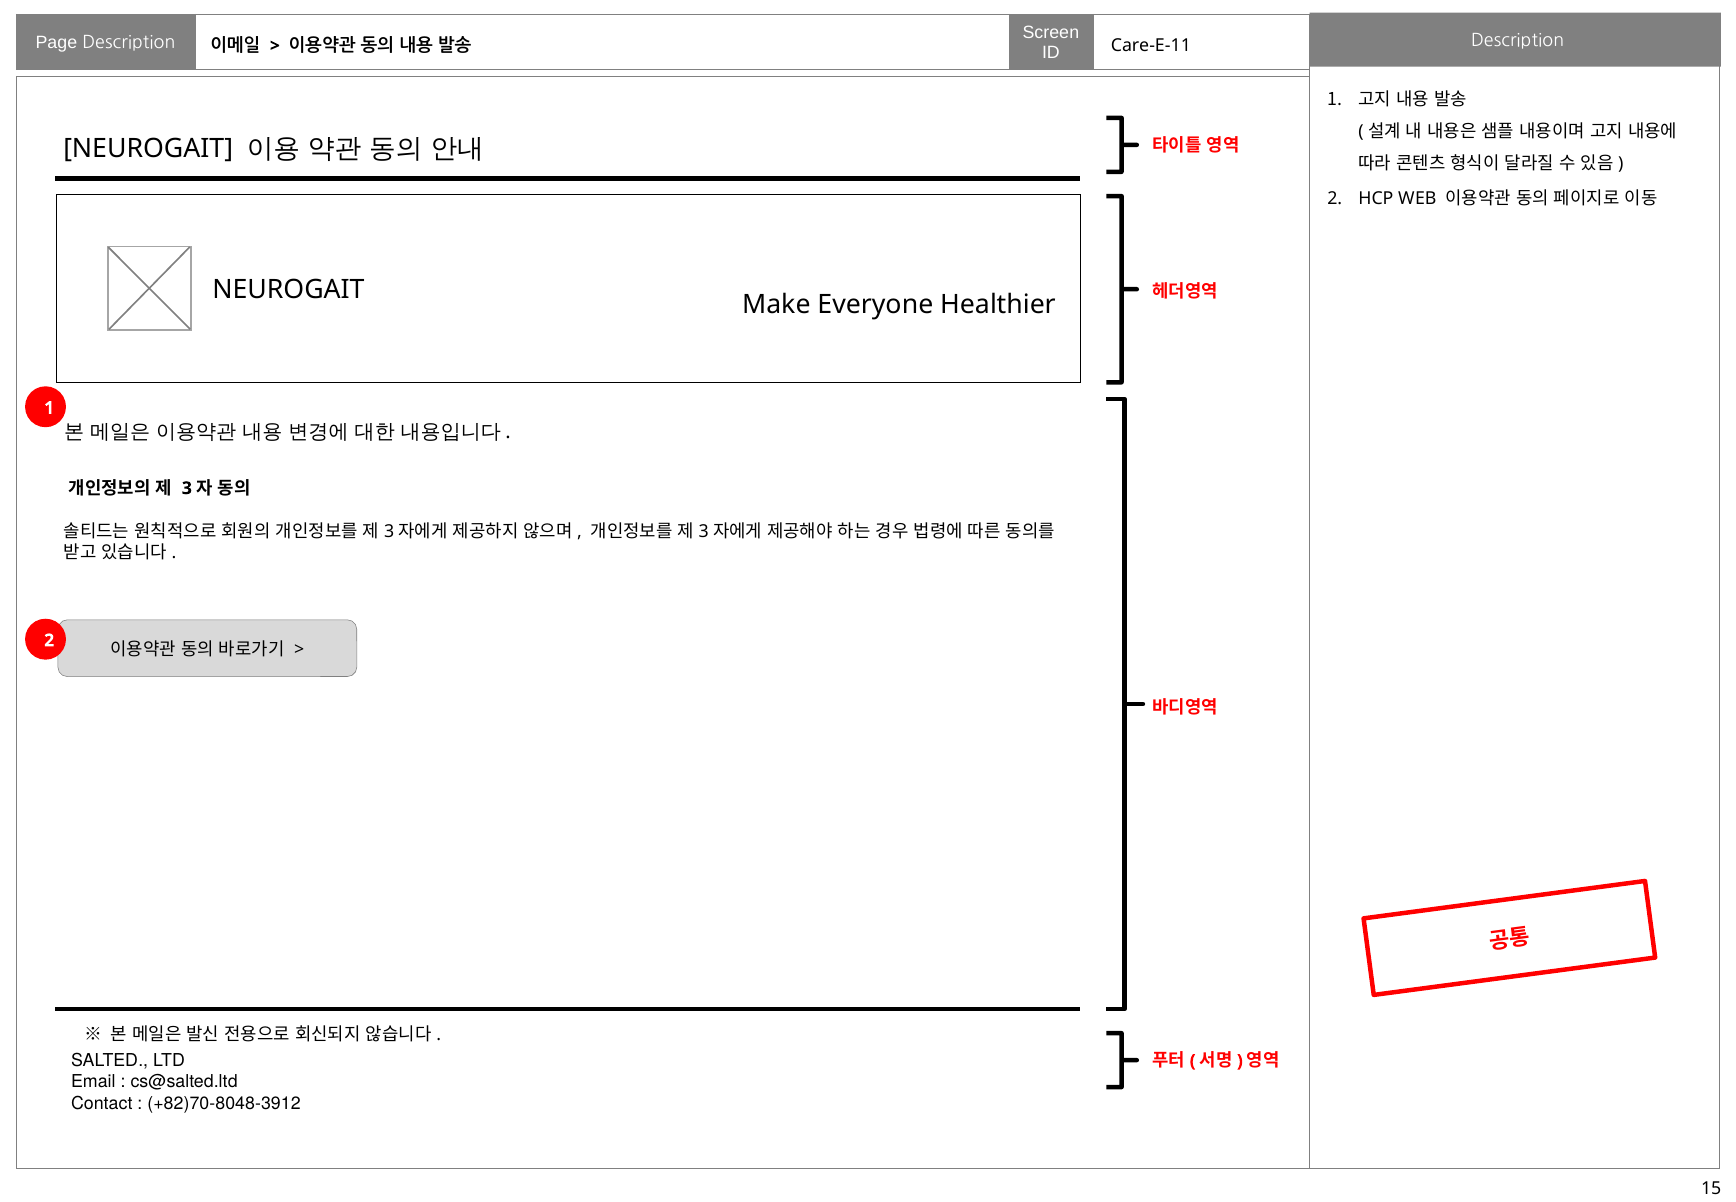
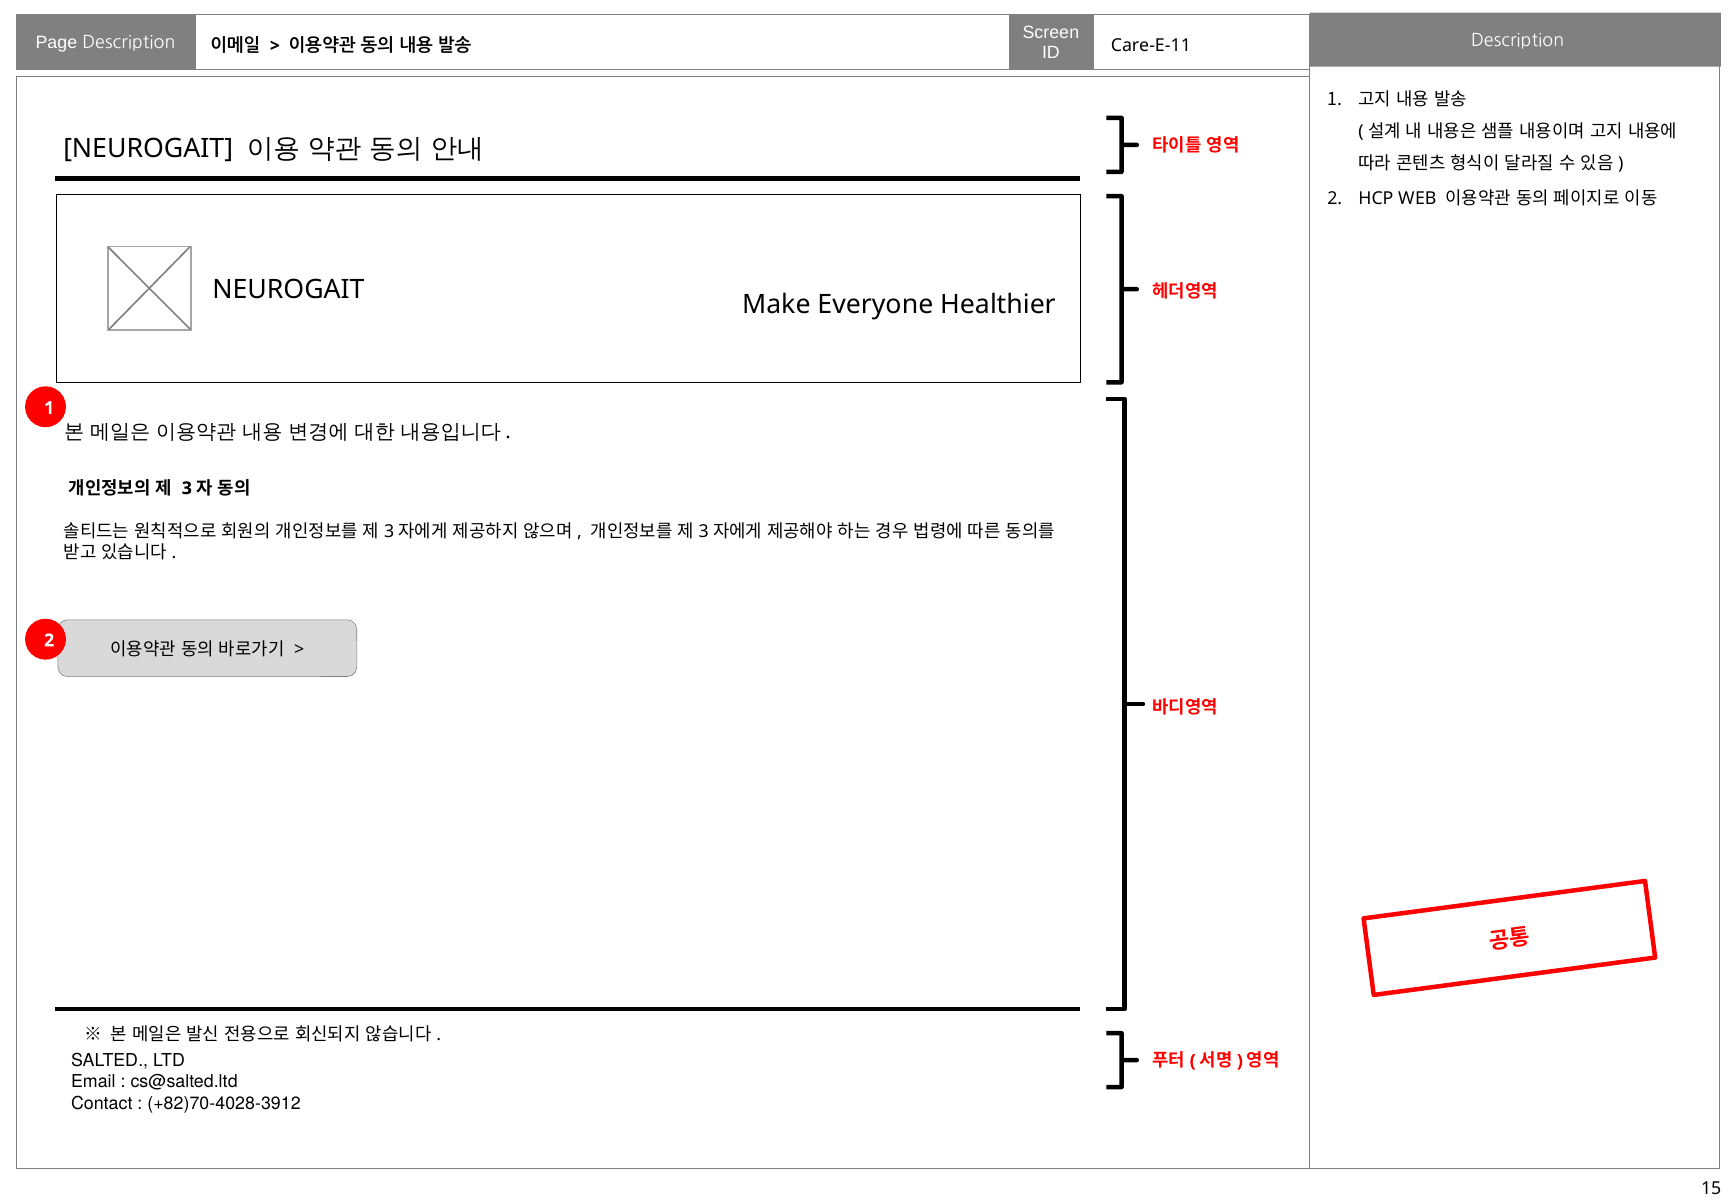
+82)70-8048-3912: +82)70-8048-3912 -> +82)70-4028-3912 (224, 1103)
